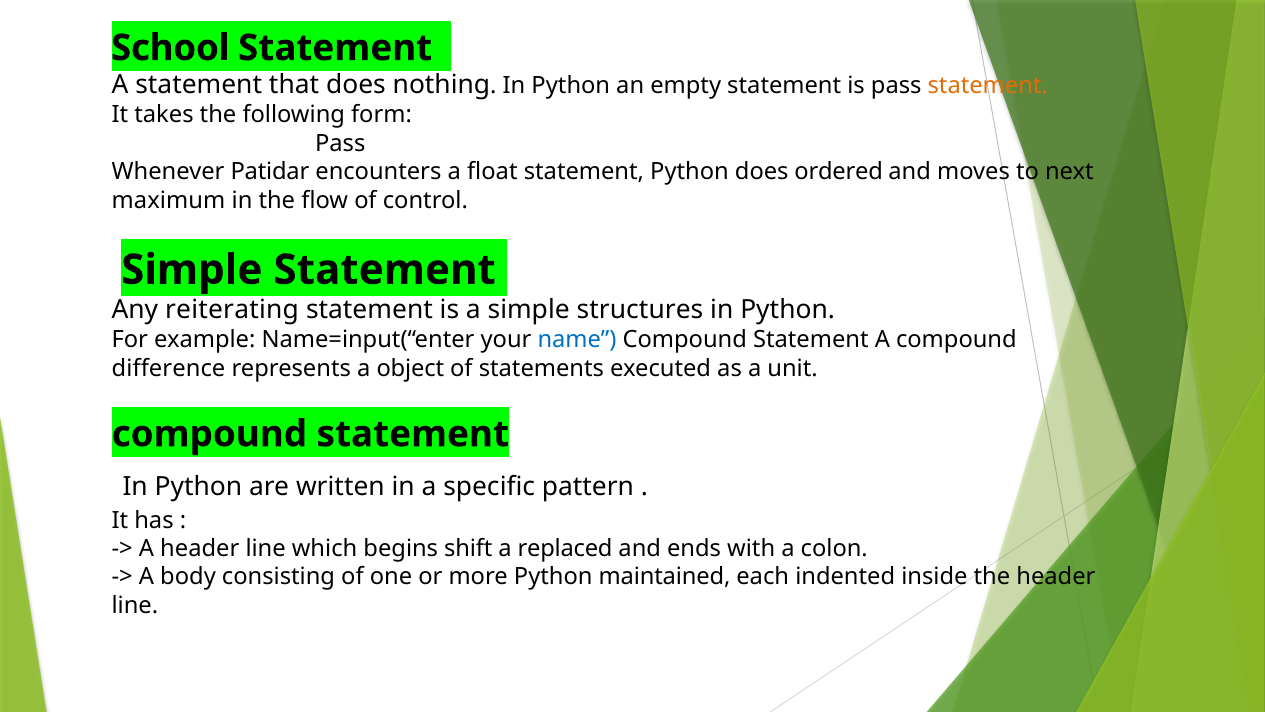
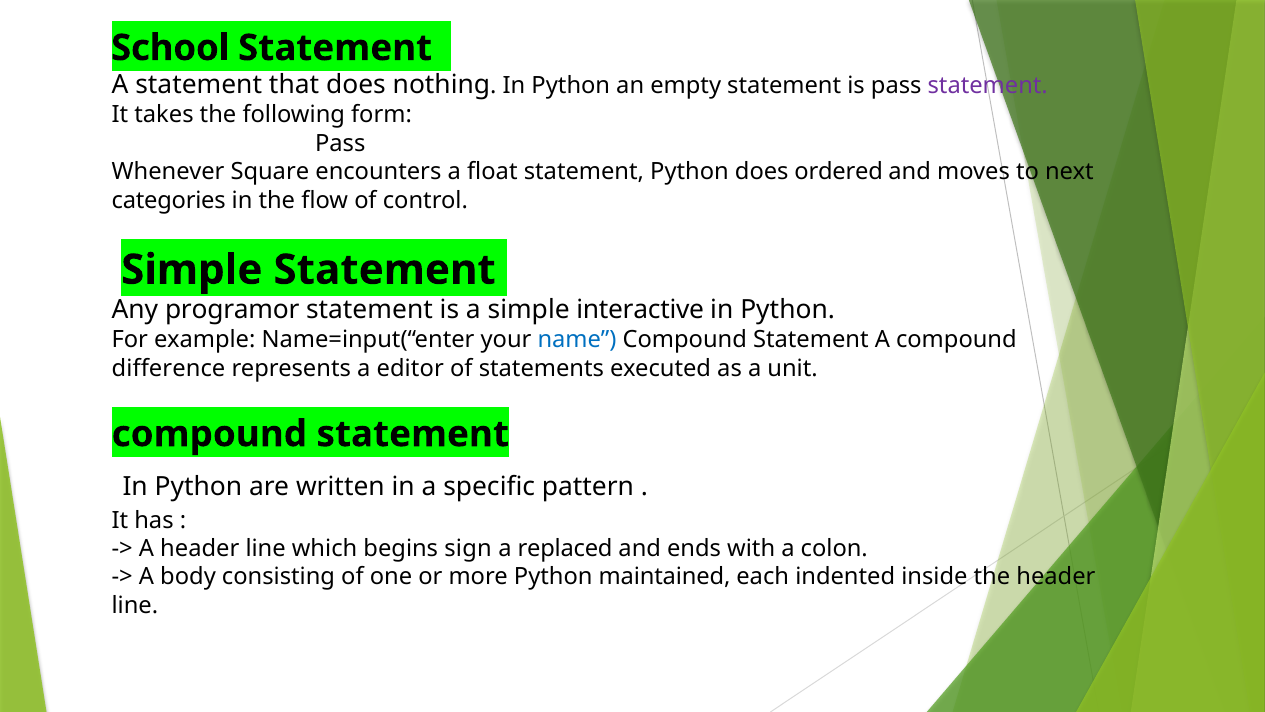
statement colour: orange -> purple (988, 86)
Patidar: Patidar -> Square (270, 172)
maximum: maximum -> categories (169, 200)
reiterating: reiterating -> programor (232, 310)
structures: structures -> interactive (640, 310)
object: object -> editor (410, 368)
shift: shift -> sign (468, 548)
